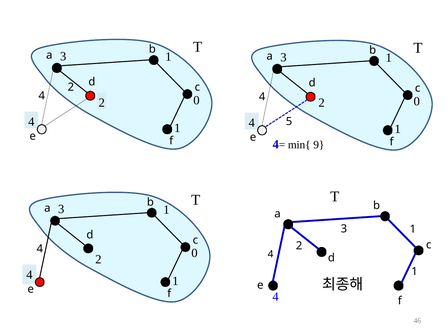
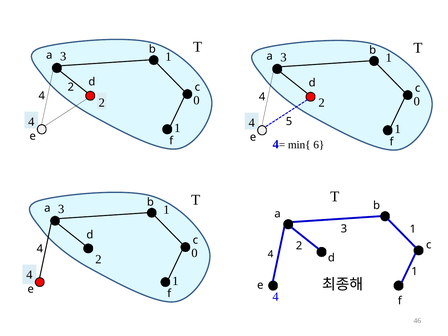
9: 9 -> 6 (319, 145)
